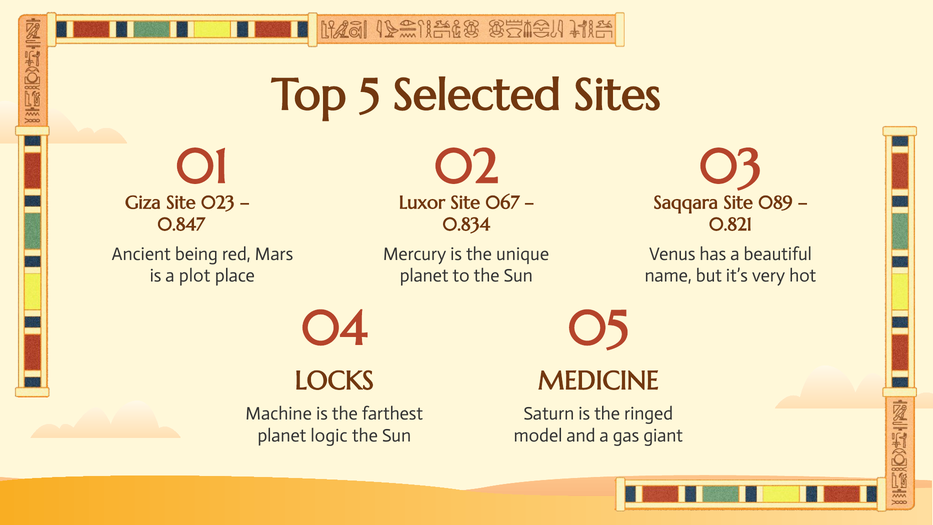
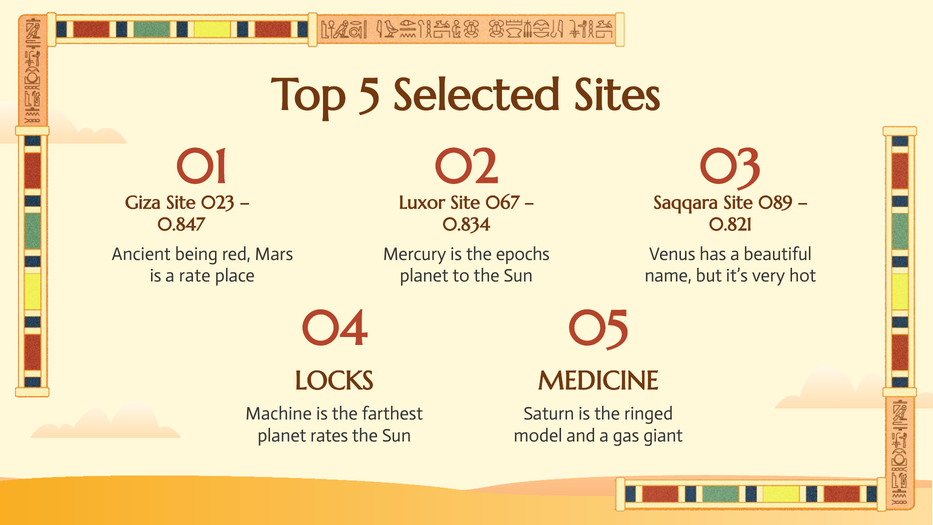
unique: unique -> epochs (523, 254)
plot: plot -> rate (195, 276)
logic: logic -> rates (329, 435)
